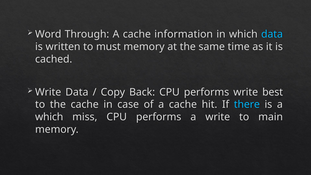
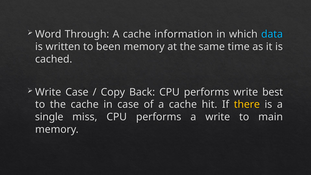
must: must -> been (108, 47)
Write Data: Data -> Case (77, 92)
there colour: light blue -> yellow (247, 105)
which: which -> single (49, 117)
